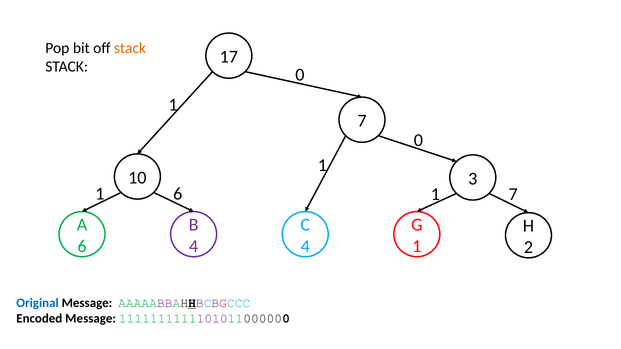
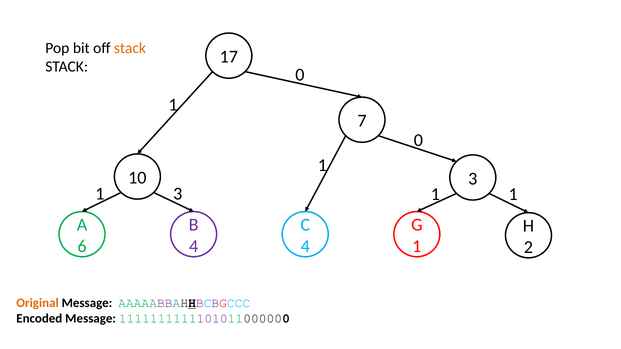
1 6: 6 -> 3 (178, 194)
1 7: 7 -> 1 (513, 195)
Original colour: blue -> orange (38, 303)
